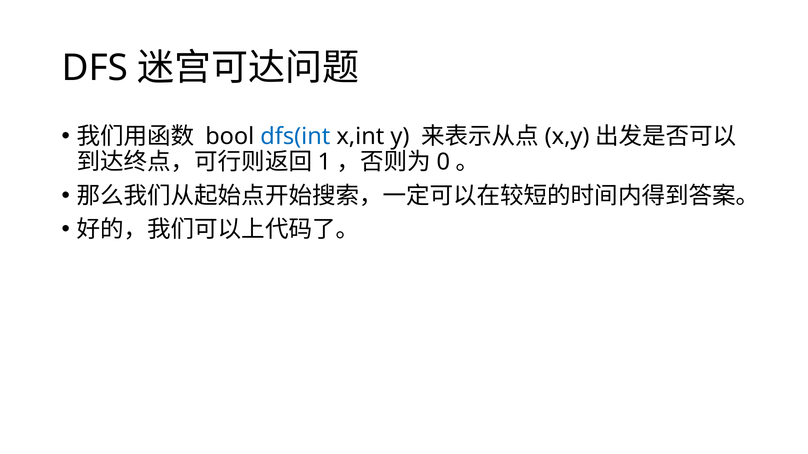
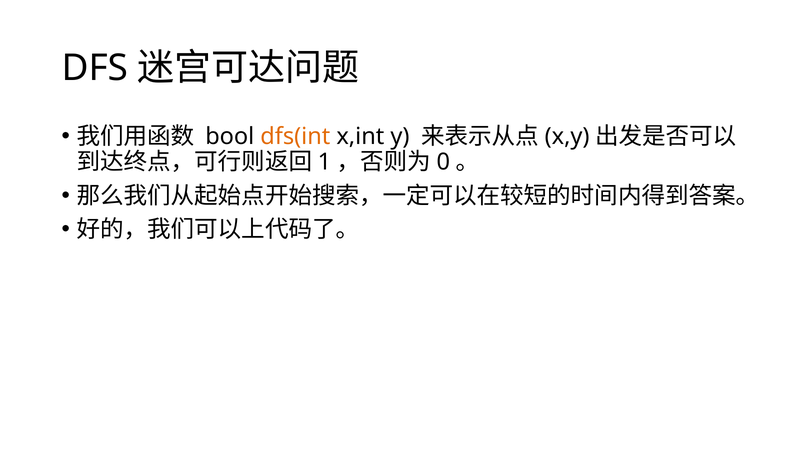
dfs(int colour: blue -> orange (295, 137)
